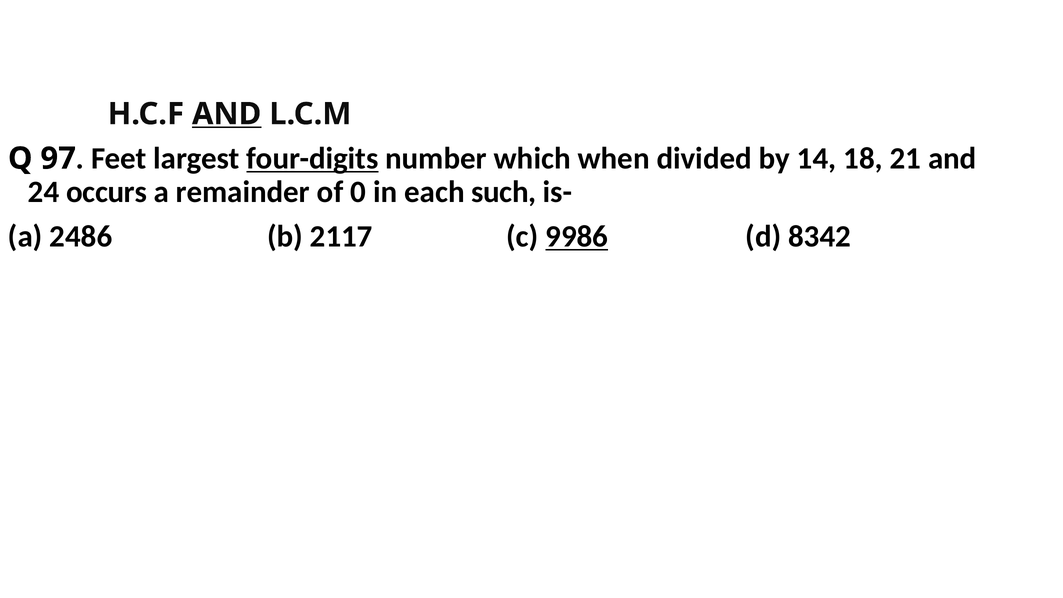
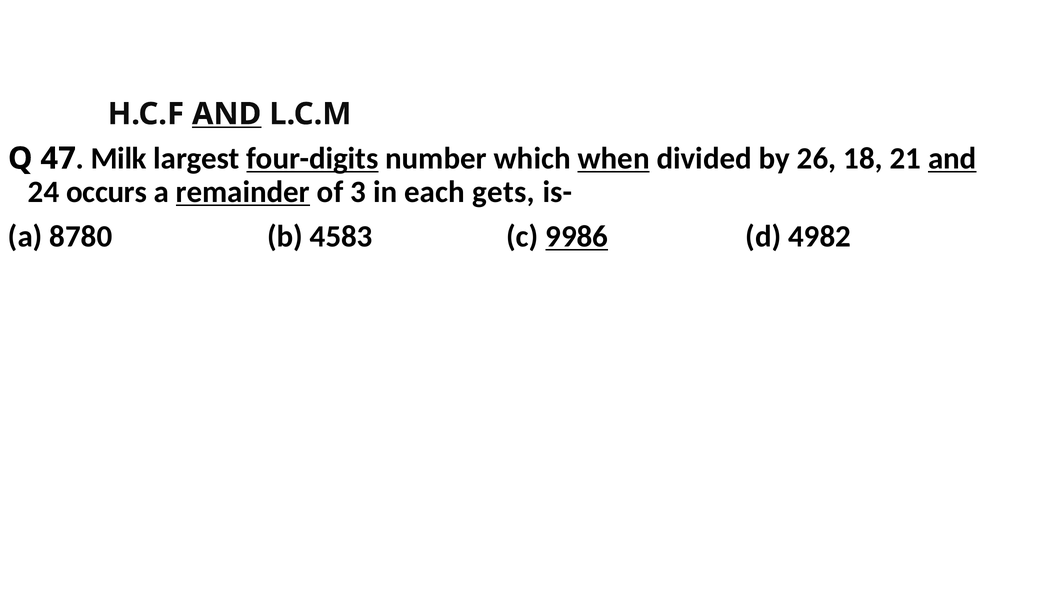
97: 97 -> 47 (58, 158)
Feet: Feet -> Milk (119, 158)
when underline: none -> present (614, 158)
14: 14 -> 26 (817, 158)
and underline: none -> present (952, 158)
remainder underline: none -> present (243, 192)
0: 0 -> 3 (358, 192)
such: such -> gets (503, 192)
2486: 2486 -> 8780 (81, 236)
2117: 2117 -> 4583 (341, 236)
8342: 8342 -> 4982 (820, 236)
